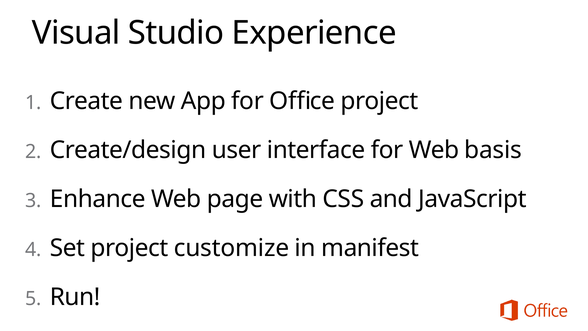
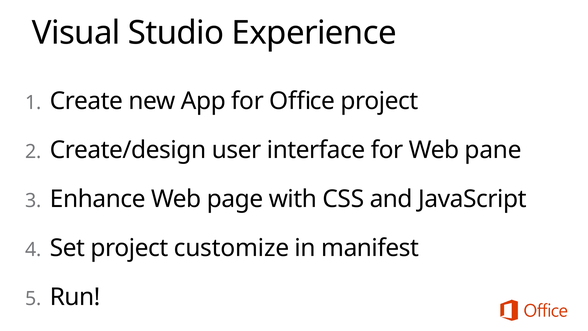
basis: basis -> pane (493, 150)
